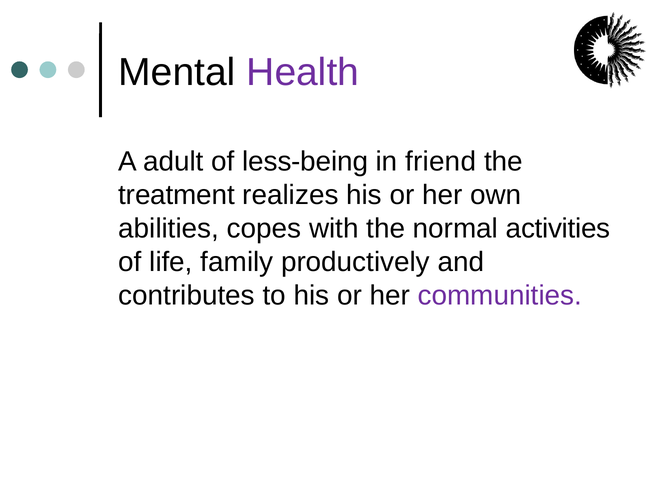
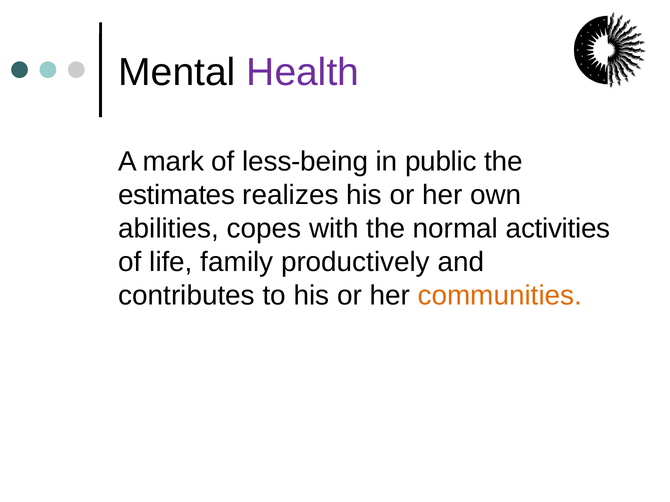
adult: adult -> mark (174, 162)
friend: friend -> public (441, 162)
treatment: treatment -> estimates (177, 195)
communities colour: purple -> orange (500, 296)
